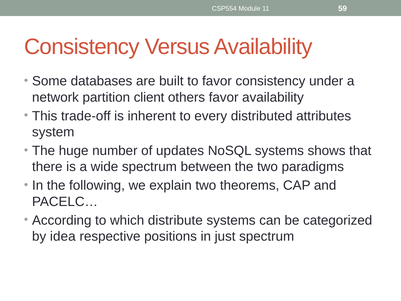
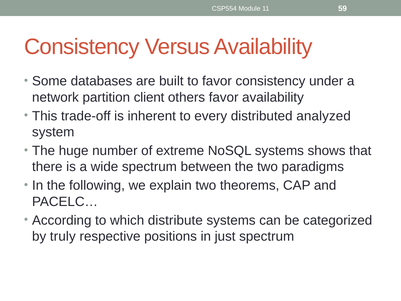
attributes: attributes -> analyzed (324, 116)
updates: updates -> extreme (180, 151)
idea: idea -> truly (63, 236)
